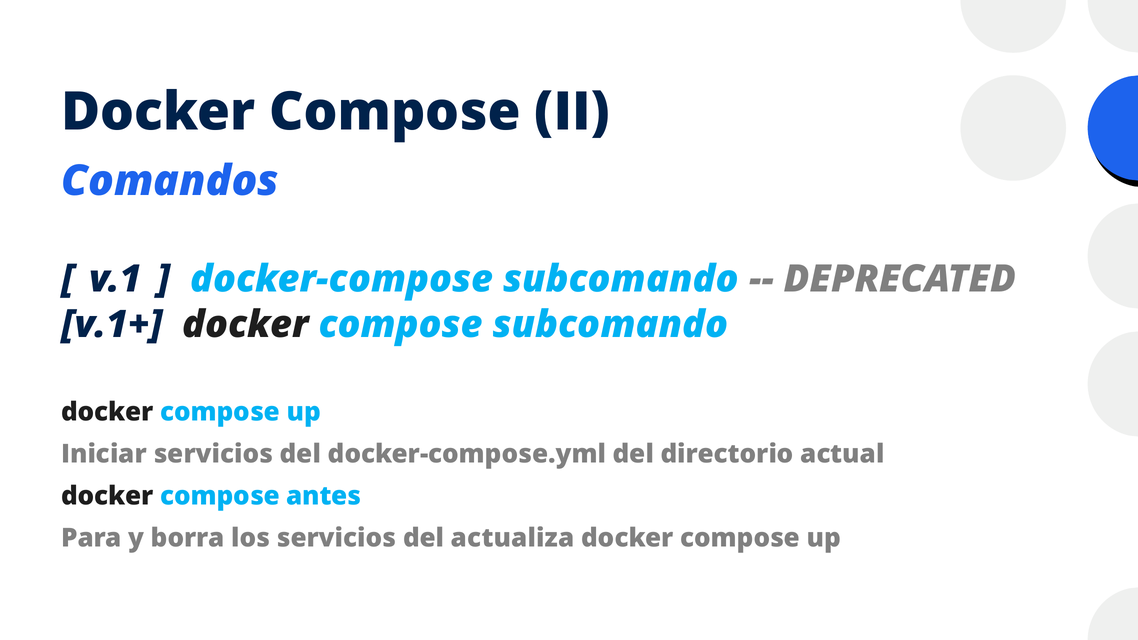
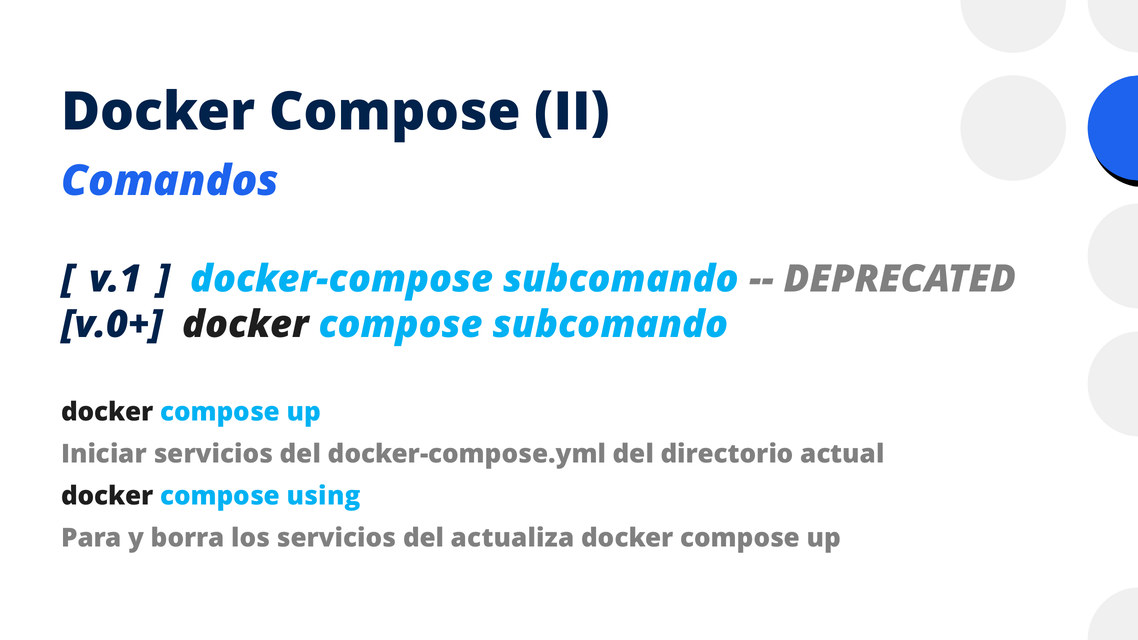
v.1+: v.1+ -> v.0+ (112, 325)
antes: antes -> using (324, 496)
